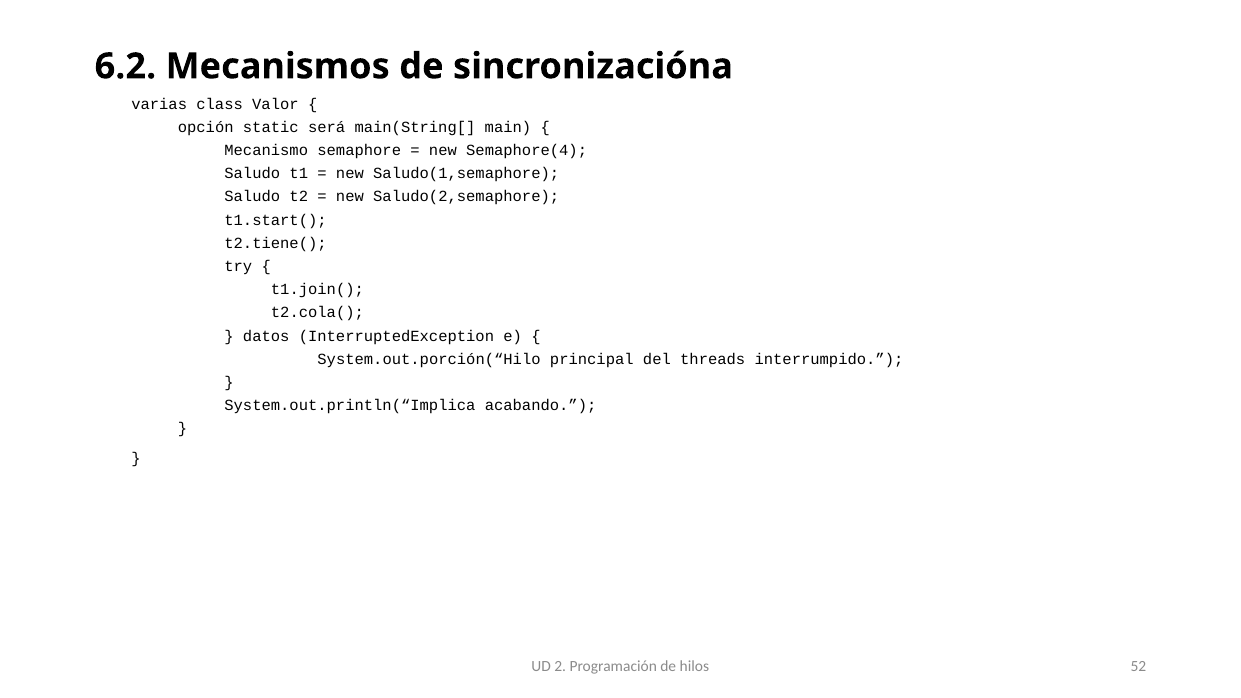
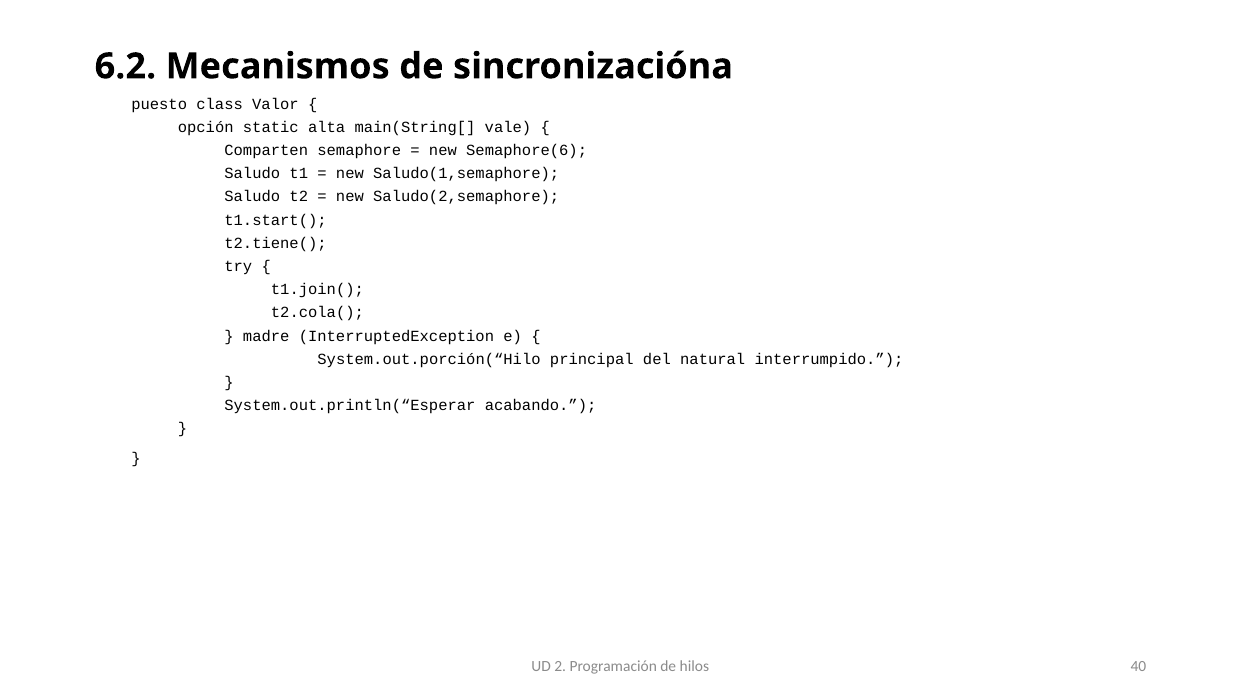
varias: varias -> puesto (159, 104)
será: será -> alta (327, 127)
main: main -> vale (508, 127)
Mecanismo: Mecanismo -> Comparten (266, 150)
Semaphore(4: Semaphore(4 -> Semaphore(6 (527, 150)
datos: datos -> madre (266, 336)
threads: threads -> natural (713, 359)
System.out.println(“Implica: System.out.println(“Implica -> System.out.println(“Esperar (350, 406)
52: 52 -> 40 (1138, 666)
